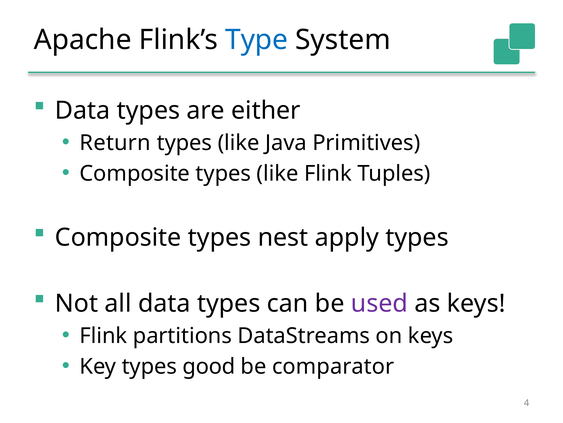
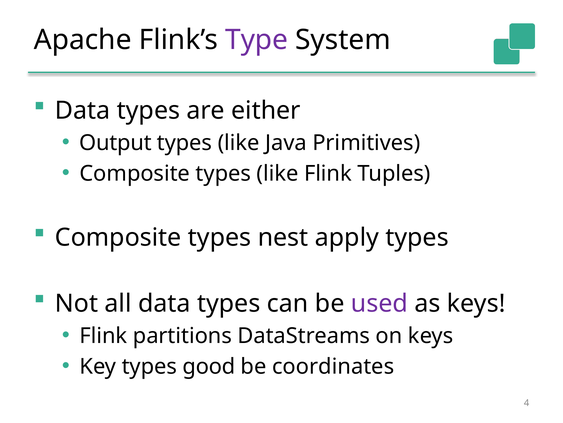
Type colour: blue -> purple (257, 40)
Return: Return -> Output (115, 143)
comparator: comparator -> coordinates (333, 366)
